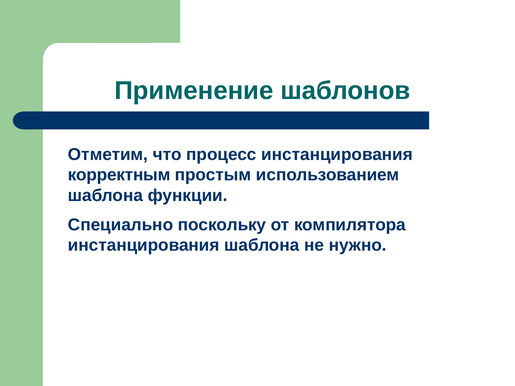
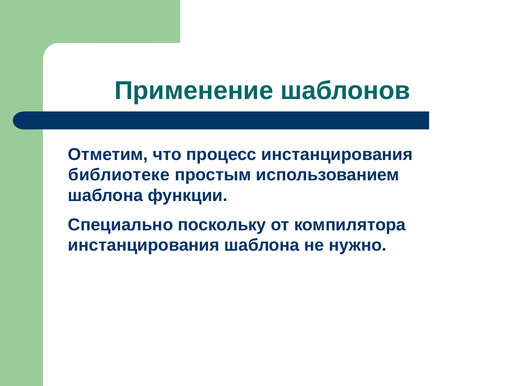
корректным: корректным -> библиотеке (119, 175)
